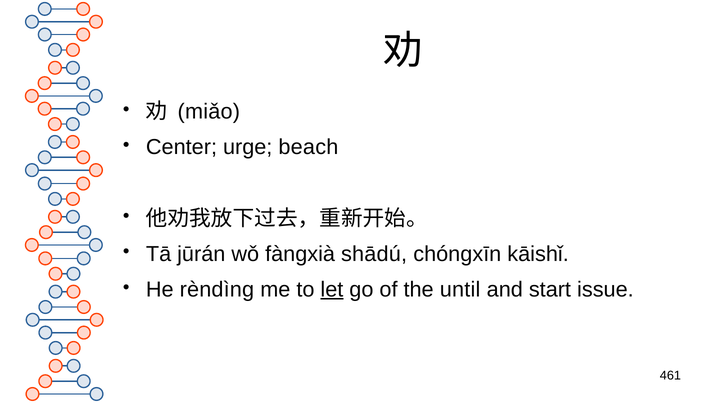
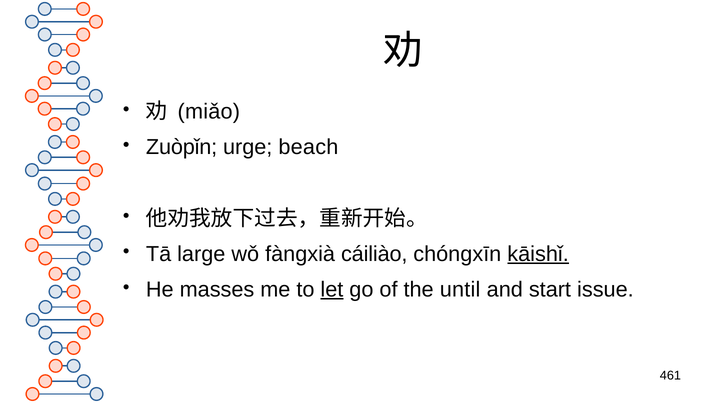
Center: Center -> Zuòpǐn (182, 147)
jūrán: jūrán -> large (201, 254)
shādú: shādú -> cáiliào (374, 254)
kāishǐ underline: none -> present (538, 254)
rèndìng: rèndìng -> masses (217, 290)
